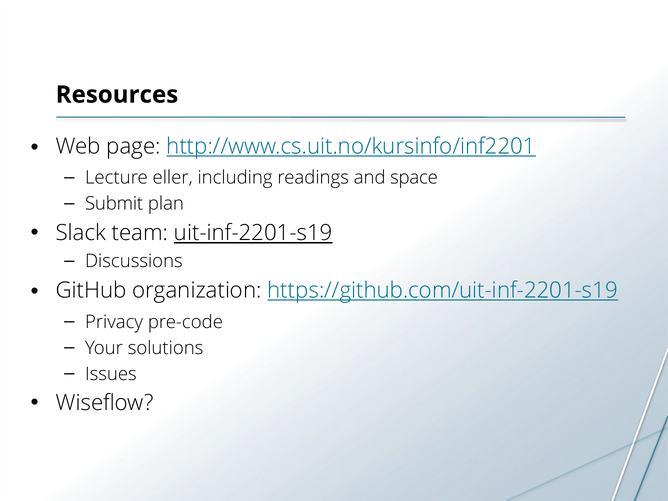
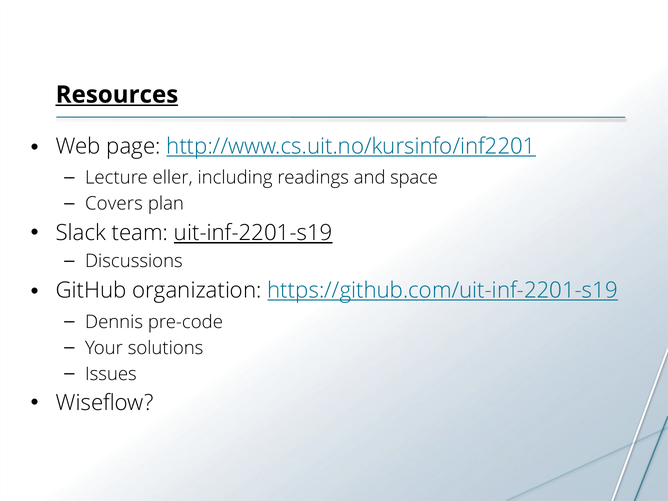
Resources underline: none -> present (117, 95)
Submit: Submit -> Covers (114, 204)
Privacy: Privacy -> Dennis (114, 322)
